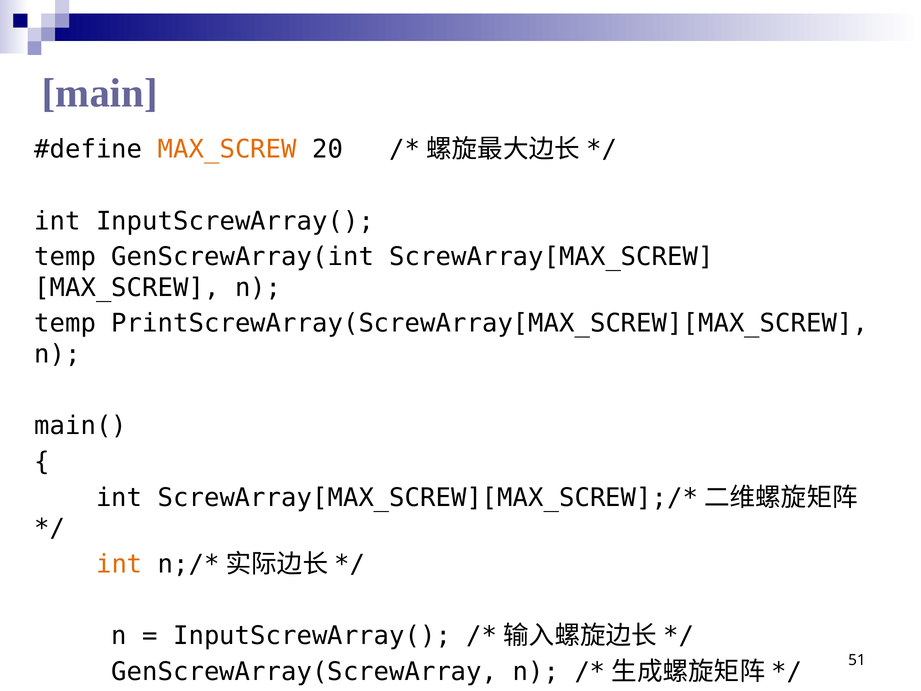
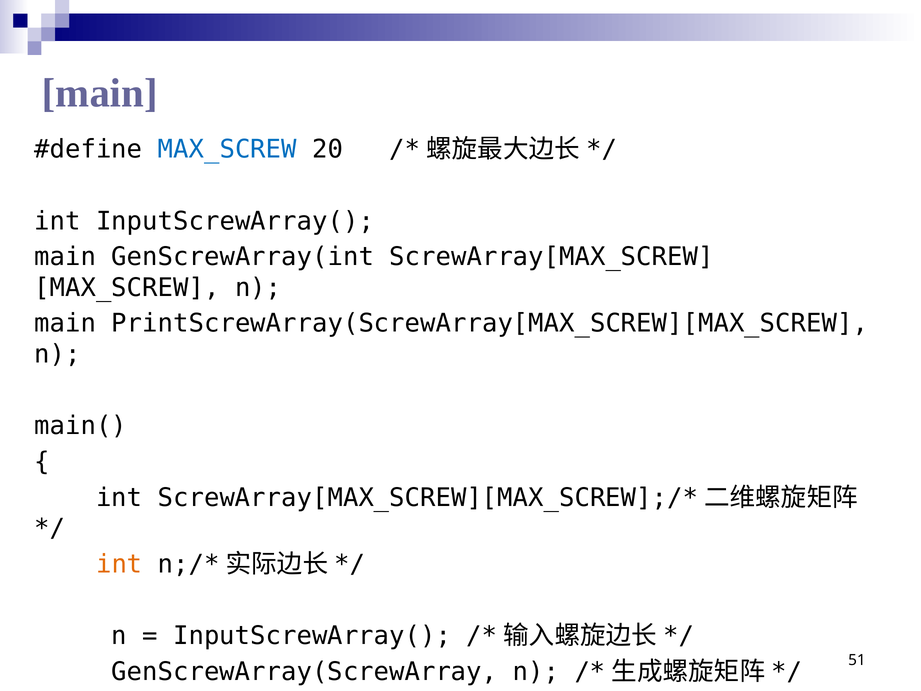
MAX_SCREW colour: orange -> blue (227, 149)
temp: temp -> main (65, 257)
temp: temp -> main (65, 323)
